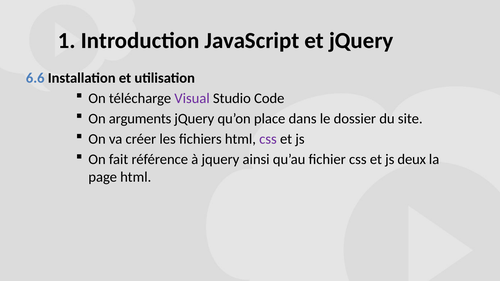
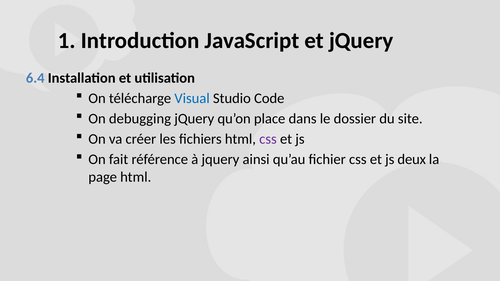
6.6: 6.6 -> 6.4 (35, 78)
Visual colour: purple -> blue (192, 98)
arguments: arguments -> debugging (140, 119)
